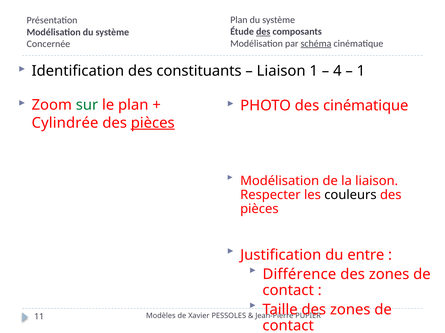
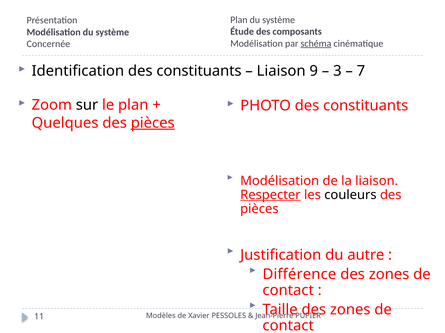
des underline: present -> none (263, 32)
Liaison 1: 1 -> 9 (314, 71)
4: 4 -> 3 (337, 71)
1: 1 -> 7 (361, 71)
sur colour: green -> black (87, 105)
PHOTO des cinématique: cinématique -> constituants (366, 106)
Cylindrée: Cylindrée -> Quelques (65, 123)
Respecter underline: none -> present (270, 195)
entre: entre -> autre (366, 255)
